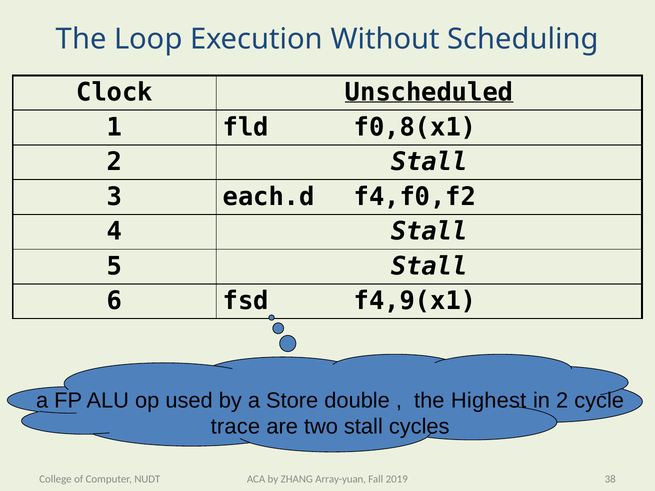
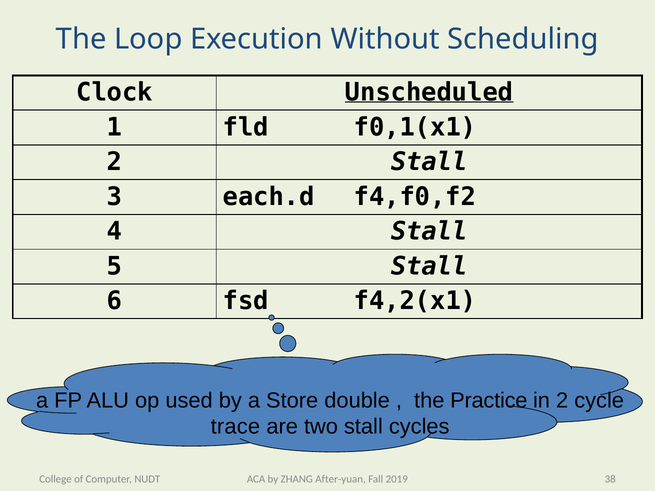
f0,8(x1: f0,8(x1 -> f0,1(x1 (415, 127)
f4,9(x1: f4,9(x1 -> f4,2(x1 (415, 301)
Highest: Highest -> Practice (489, 401)
Array-yuan: Array-yuan -> After-yuan (341, 479)
